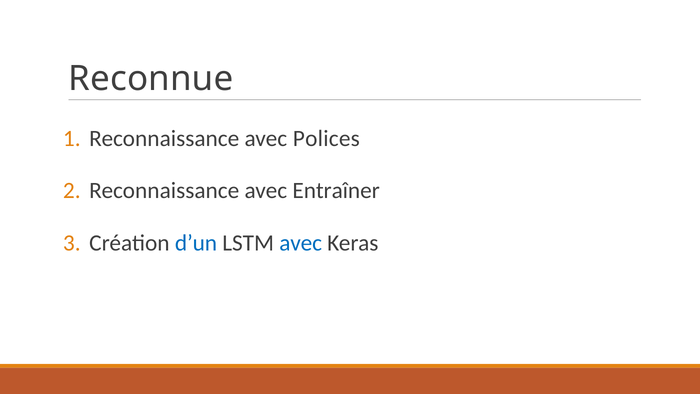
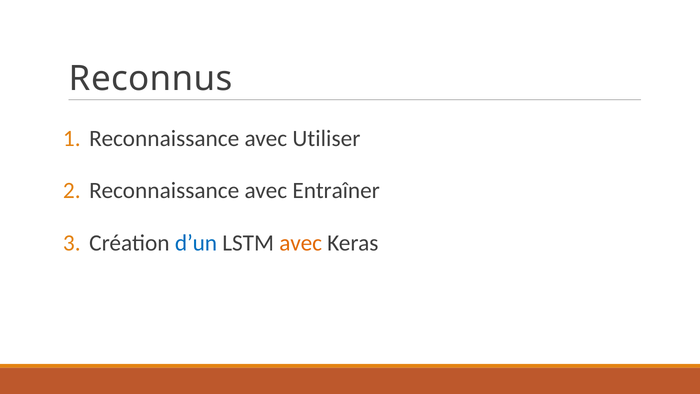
Reconnue: Reconnue -> Reconnus (151, 78)
Polices: Polices -> Utiliser (326, 138)
avec colour: blue -> orange (301, 243)
